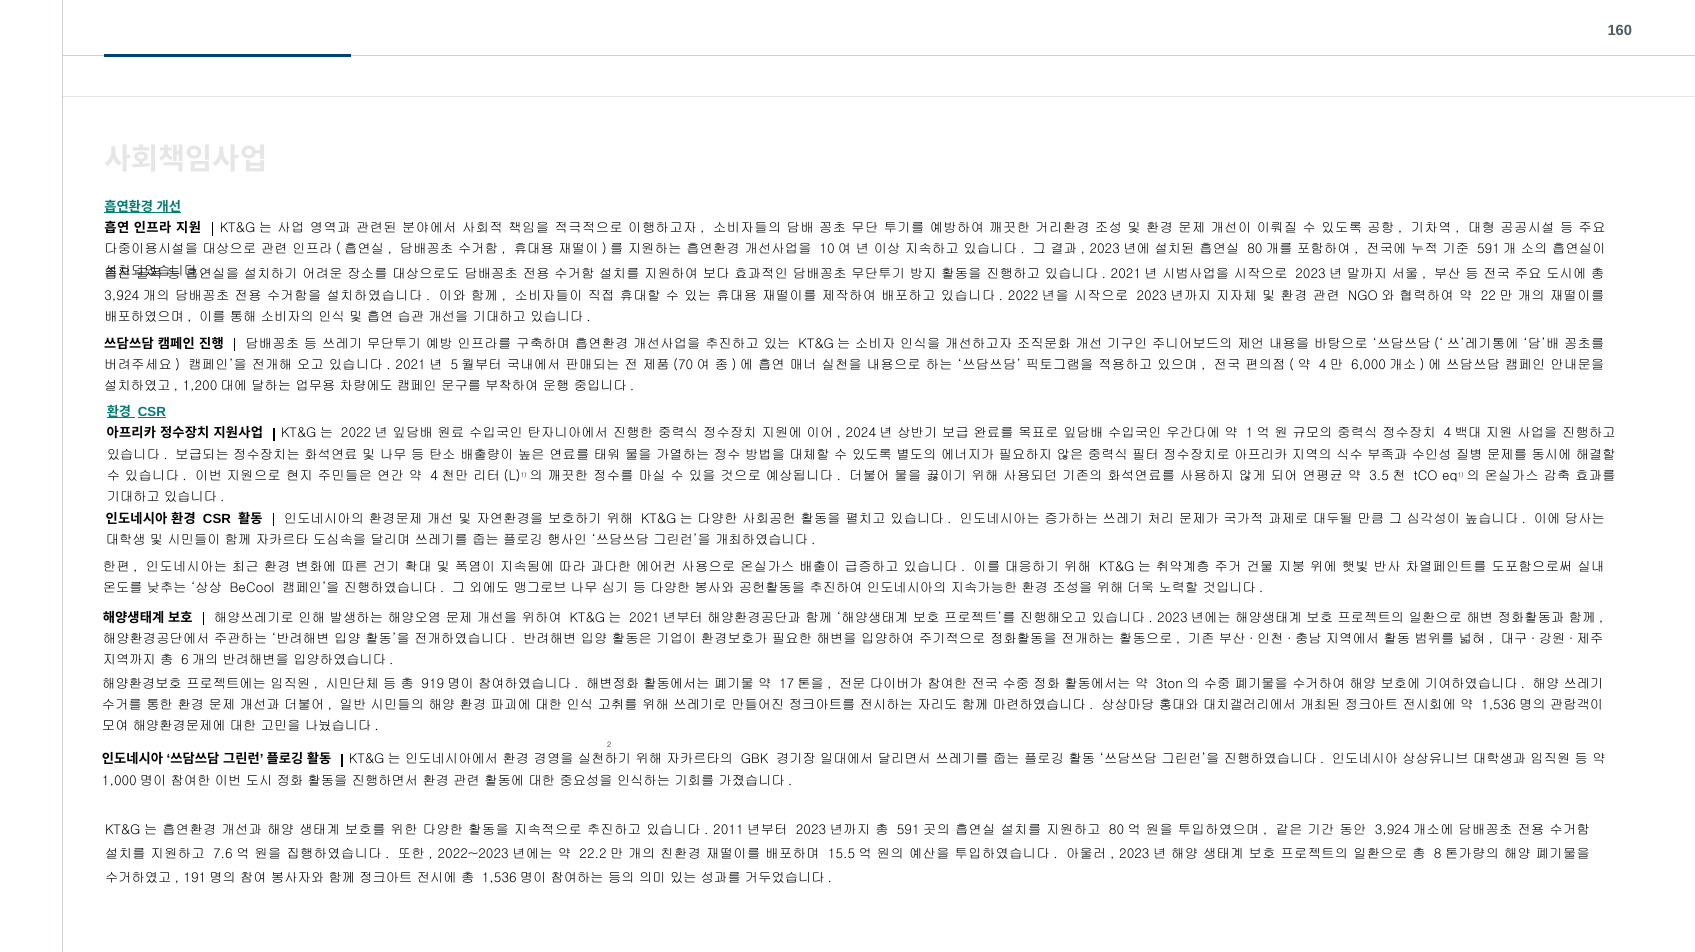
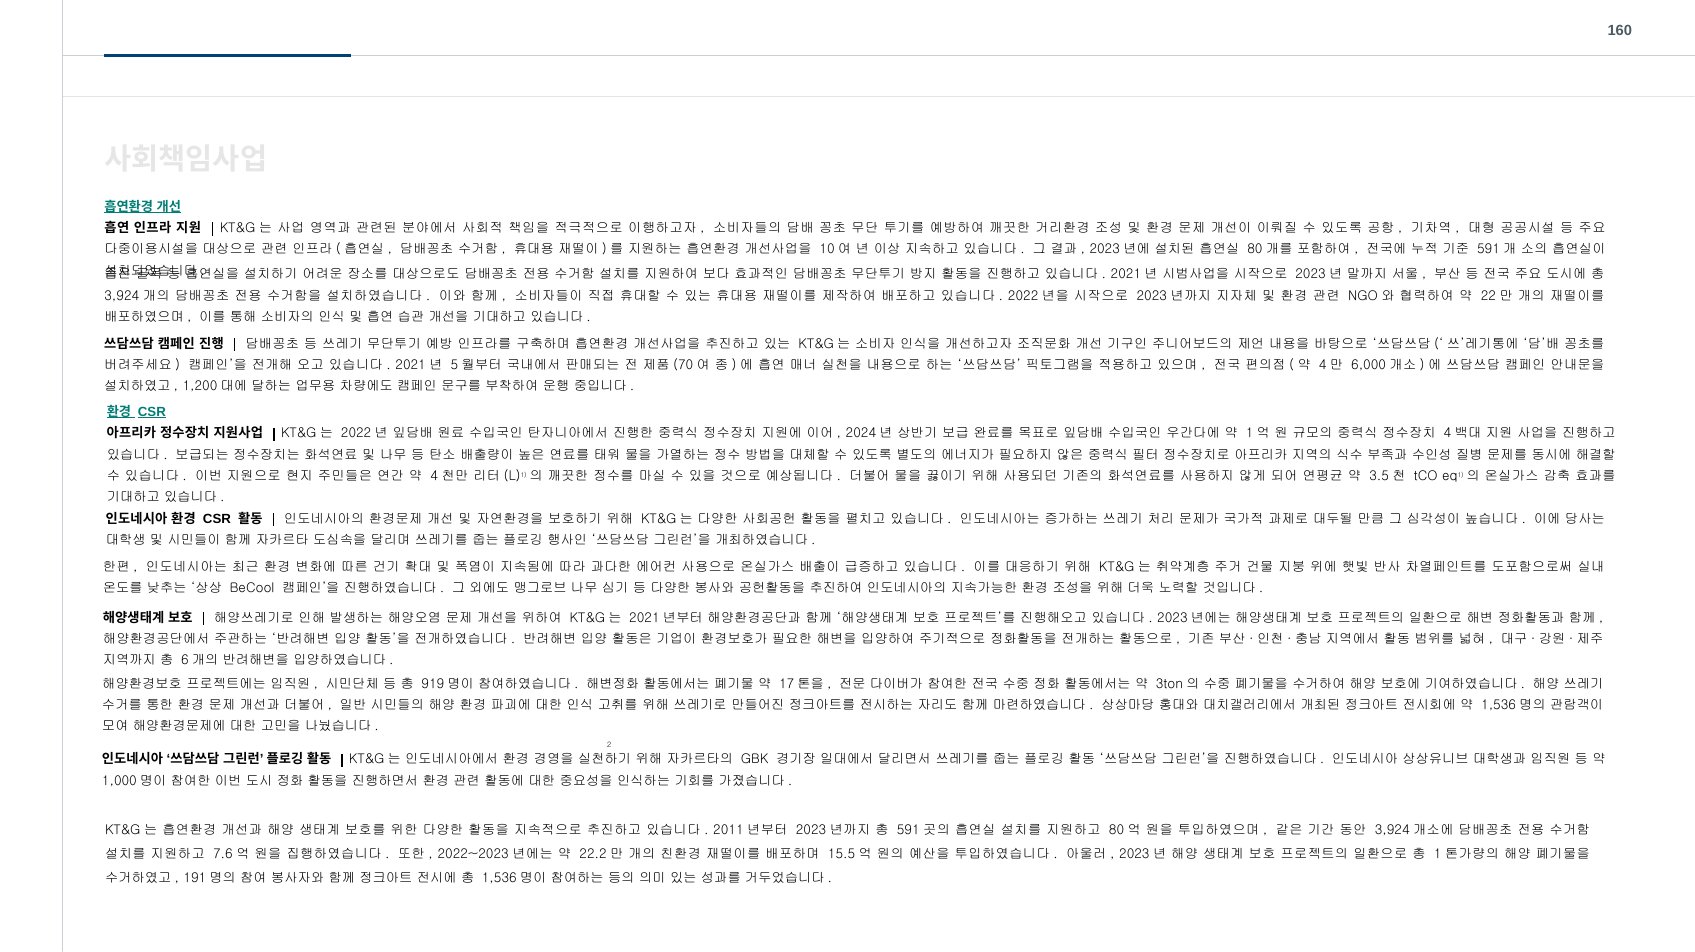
8: 8 -> 1 (1438, 854)
